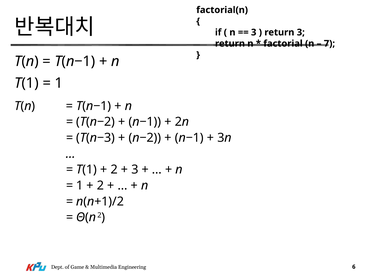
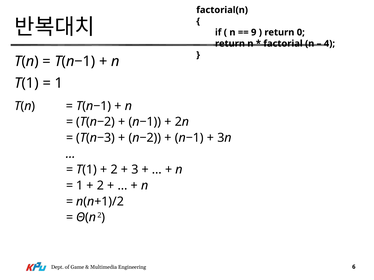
3: 3 -> 9 (254, 32)
return 3: 3 -> 0 (301, 32)
7: 7 -> 4 (329, 44)
